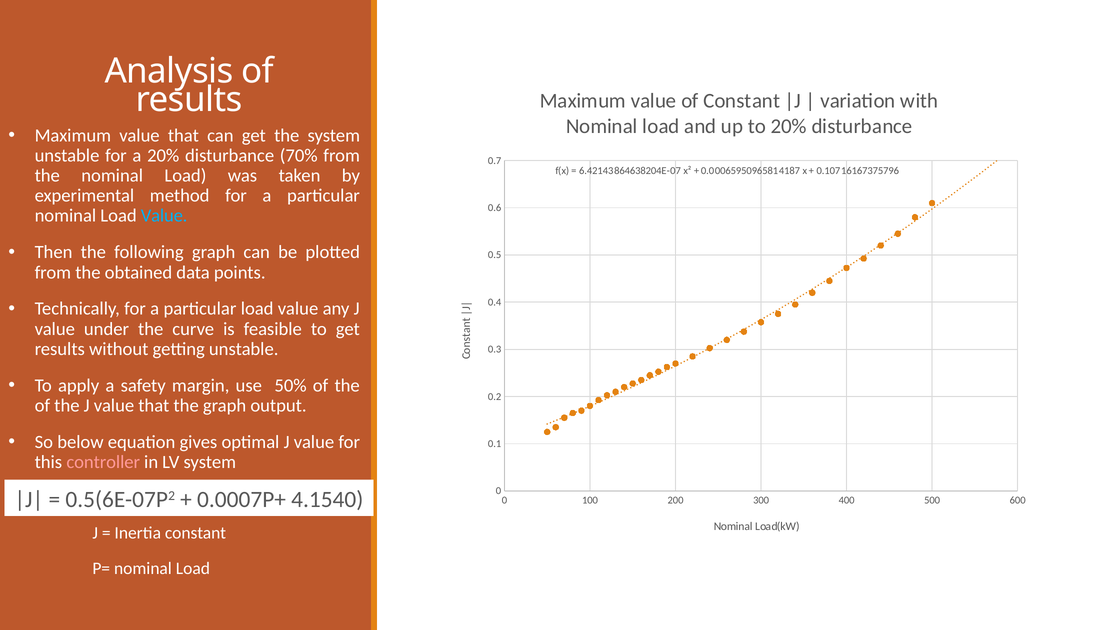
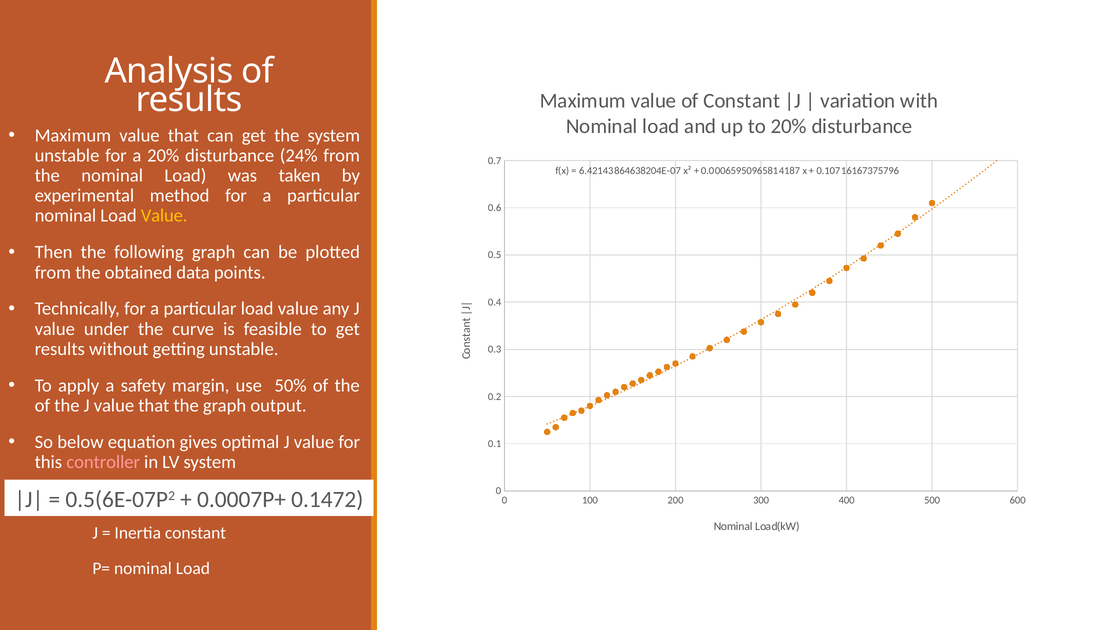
70%: 70% -> 24% (299, 155)
Value colour: light blue -> yellow (164, 216)
4.1540: 4.1540 -> 0.1472 (327, 499)
